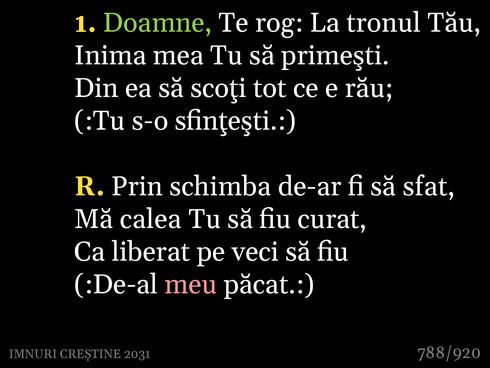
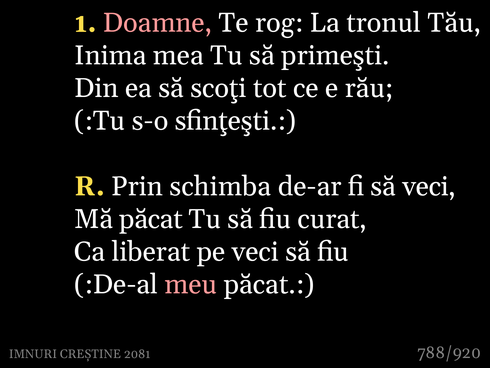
Doamne colour: light green -> pink (158, 23)
să sfat: sfat -> veci (429, 186)
Mă calea: calea -> păcat (151, 219)
2031: 2031 -> 2081 (137, 354)
